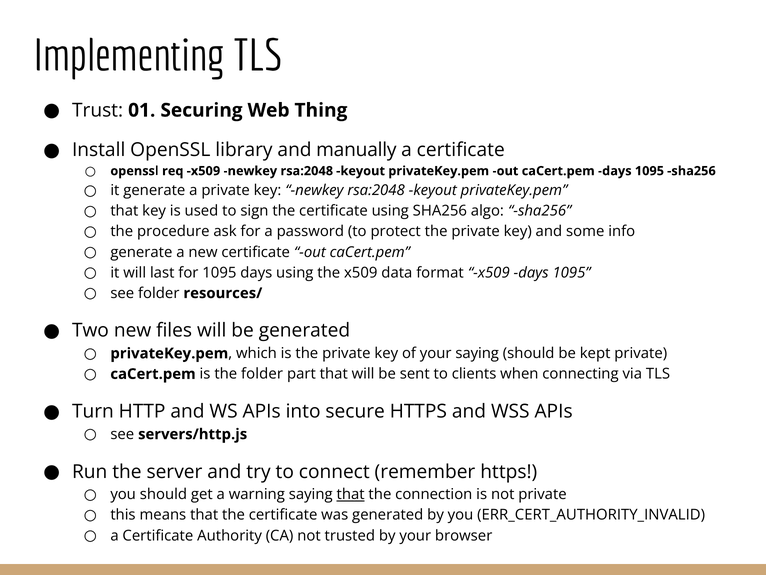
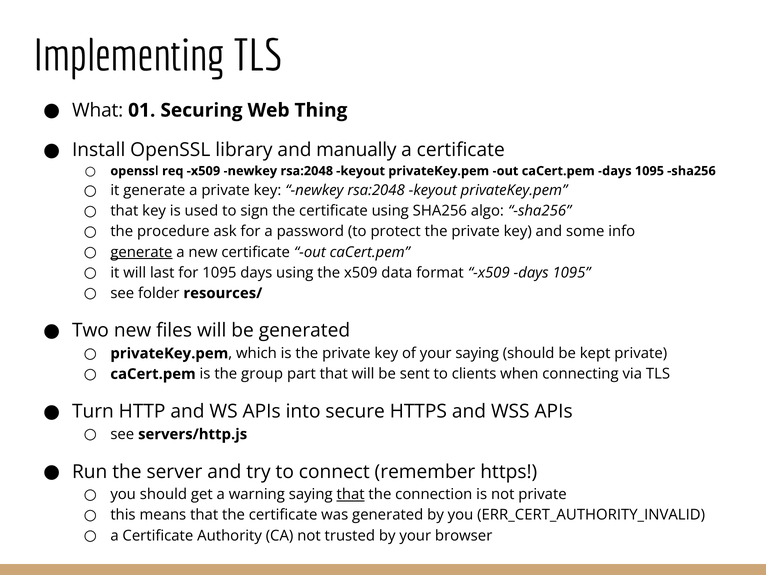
Trust: Trust -> What (98, 110)
generate underline: none -> present (141, 252)
the folder: folder -> group (262, 374)
